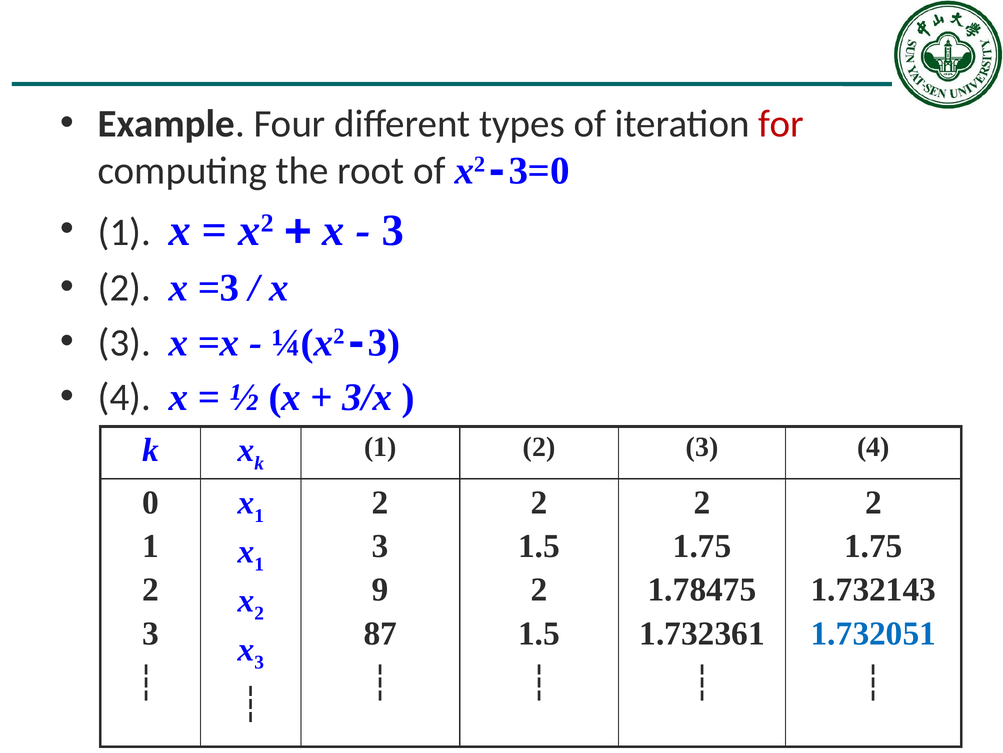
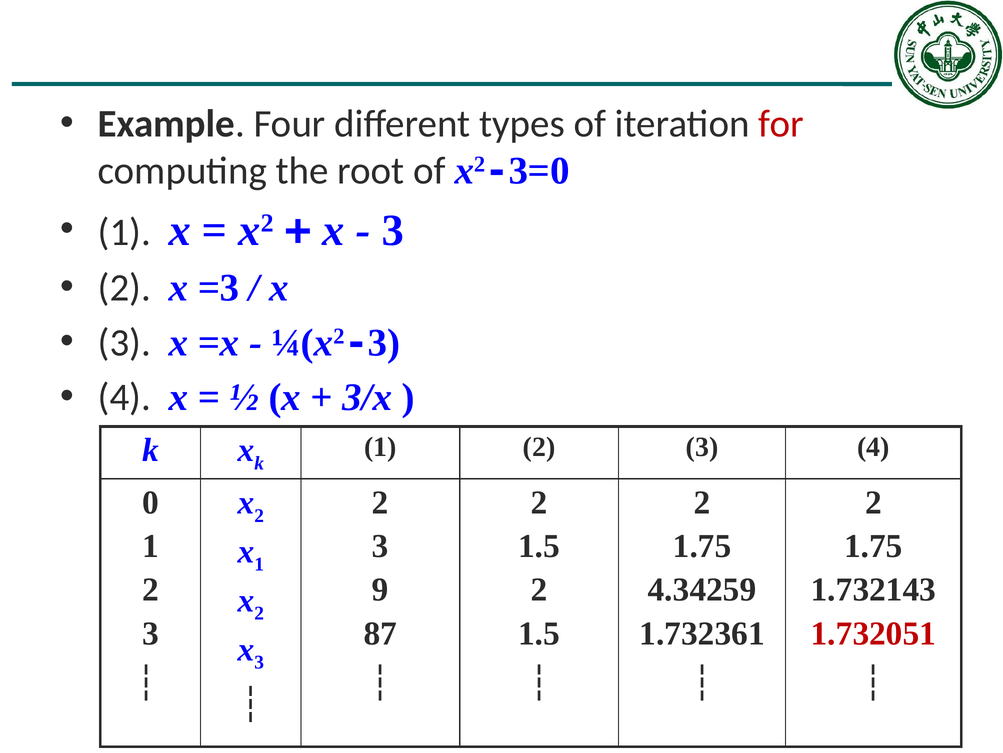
1: 1 -> 2 (259, 515)
1.78475: 1.78475 -> 4.34259 (702, 589)
1.732051 colour: blue -> red (873, 633)
